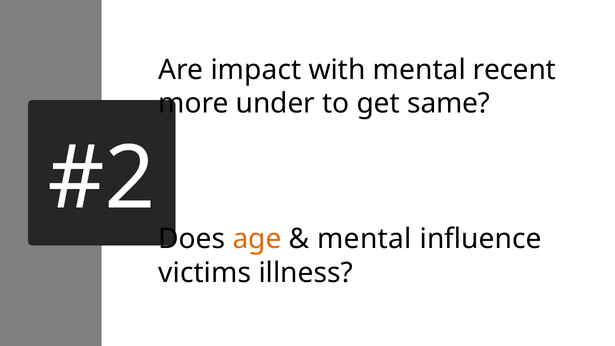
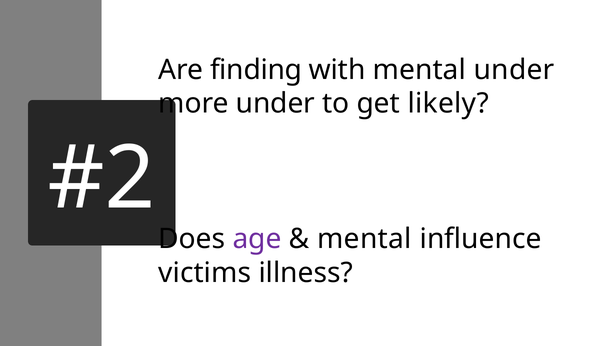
impact: impact -> finding (256, 70)
mental recent: recent -> under (514, 70)
same: same -> likely (448, 104)
age colour: orange -> purple (257, 239)
